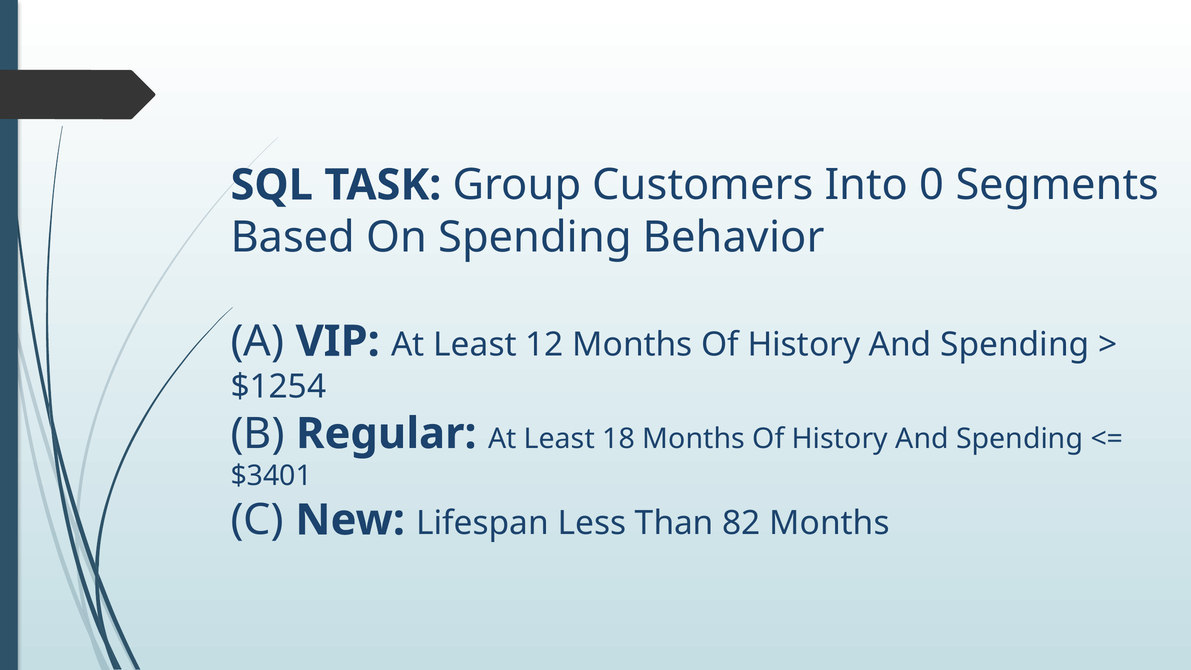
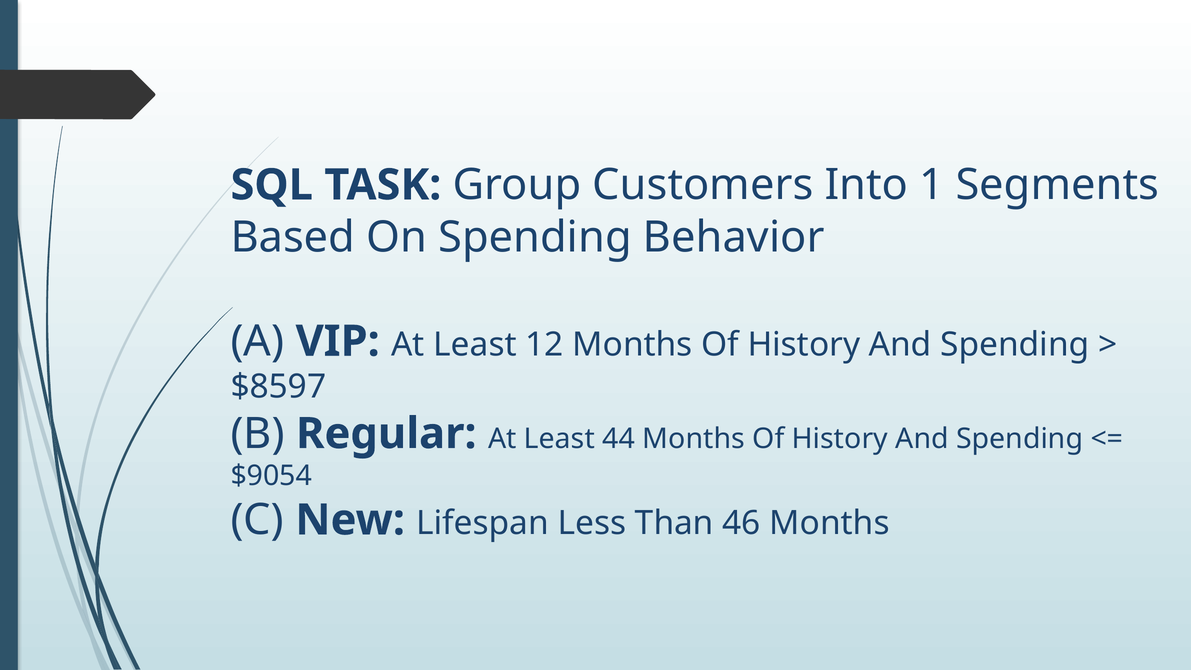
0: 0 -> 1 (932, 185)
$1254: $1254 -> $8597 (278, 387)
18: 18 -> 44 (619, 439)
$3401: $3401 -> $9054 (271, 476)
82: 82 -> 46 (741, 523)
